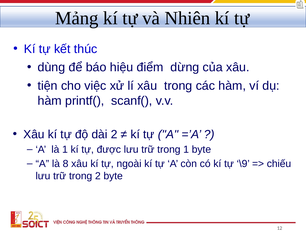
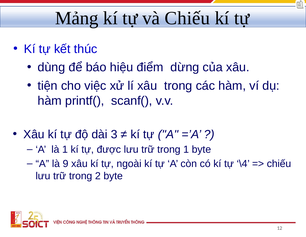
và Nhiên: Nhiên -> Chiếu (187, 18)
dài 2: 2 -> 3 (114, 134)
8: 8 -> 9 (66, 163)
\9: \9 -> \4 (243, 163)
